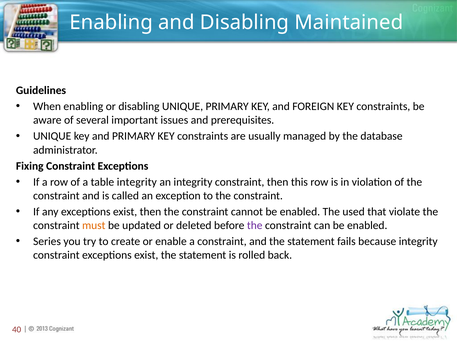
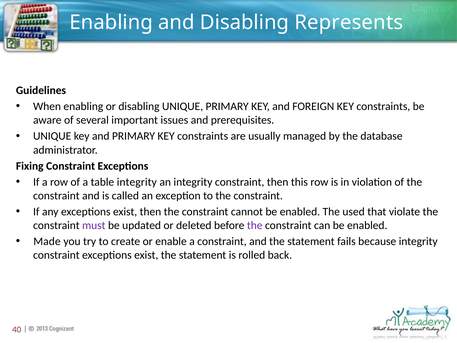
Maintained: Maintained -> Represents (349, 22)
must colour: orange -> purple (94, 225)
Series: Series -> Made (47, 241)
